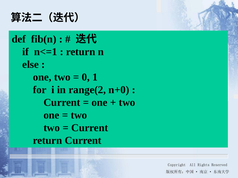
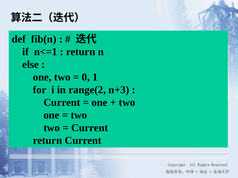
n+0: n+0 -> n+3 (119, 90)
